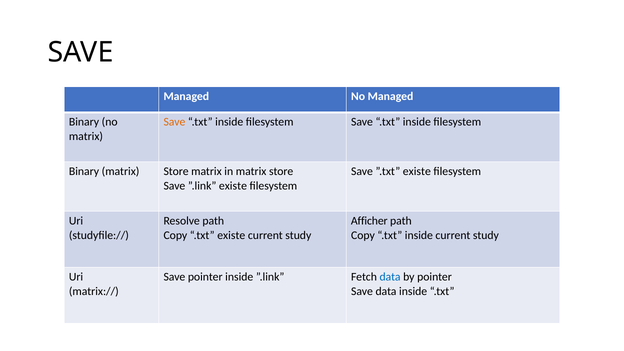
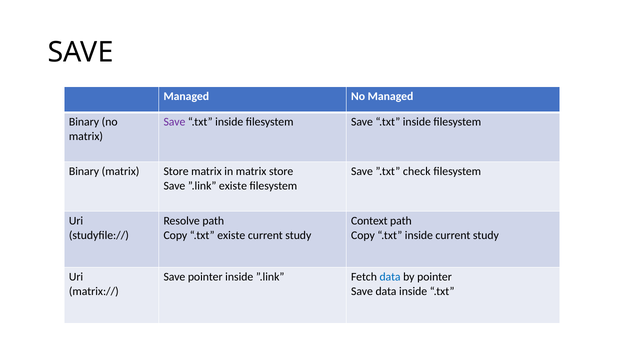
Save colour: orange -> purple (174, 122)
”.txt existe: existe -> check (417, 172)
Afficher: Afficher -> Context (369, 221)
